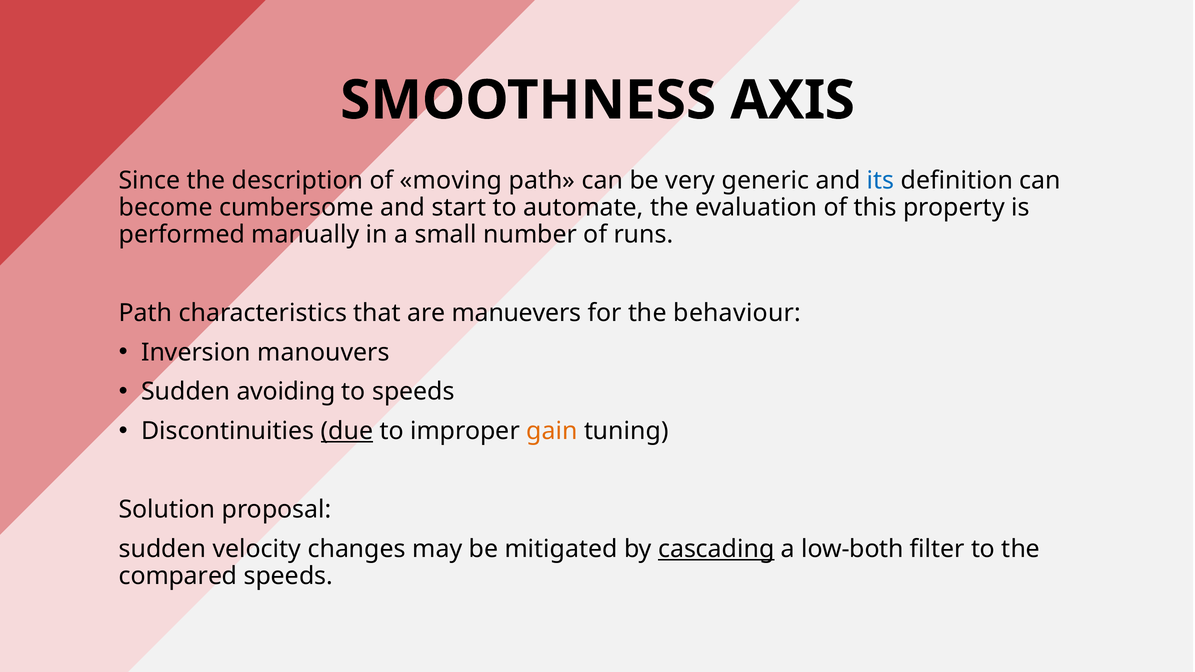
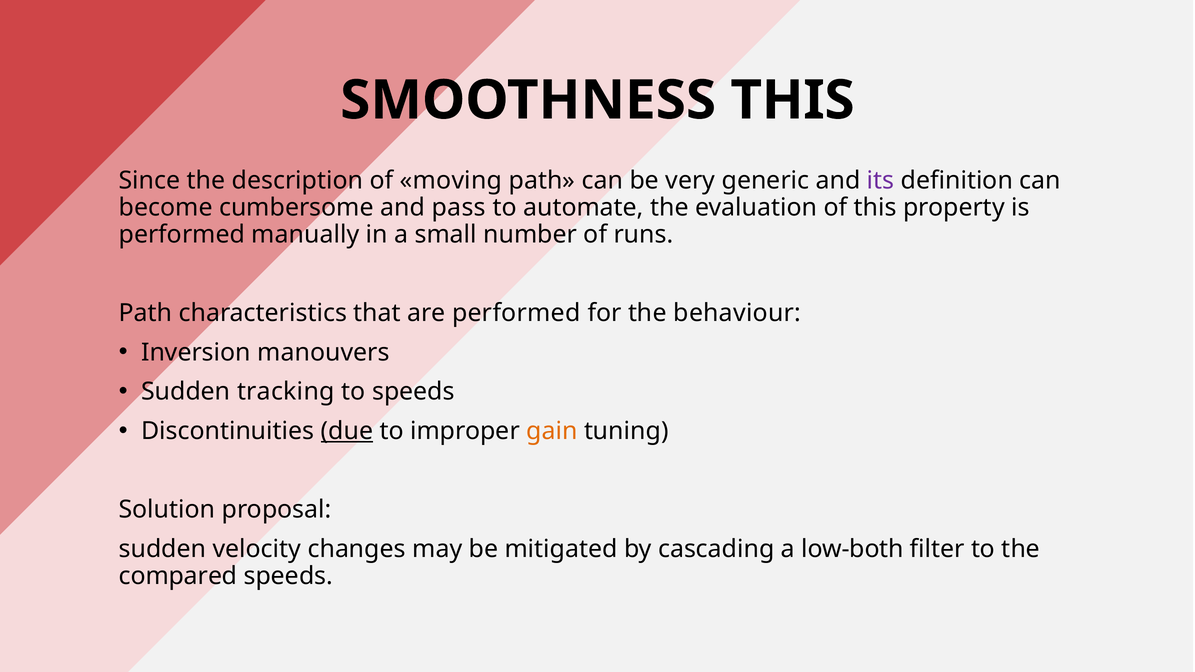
SMOOTHNESS AXIS: AXIS -> THIS (792, 100)
its colour: blue -> purple (881, 181)
start: start -> pass (459, 207)
are manuevers: manuevers -> performed (516, 313)
avoiding: avoiding -> tracking (286, 392)
cascading underline: present -> none (716, 549)
